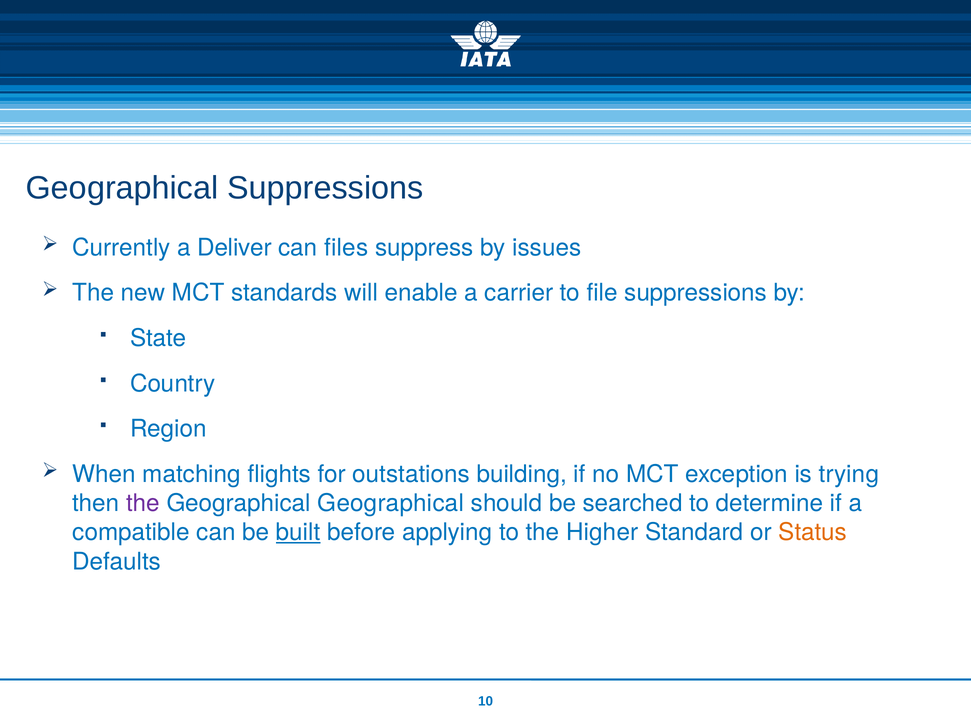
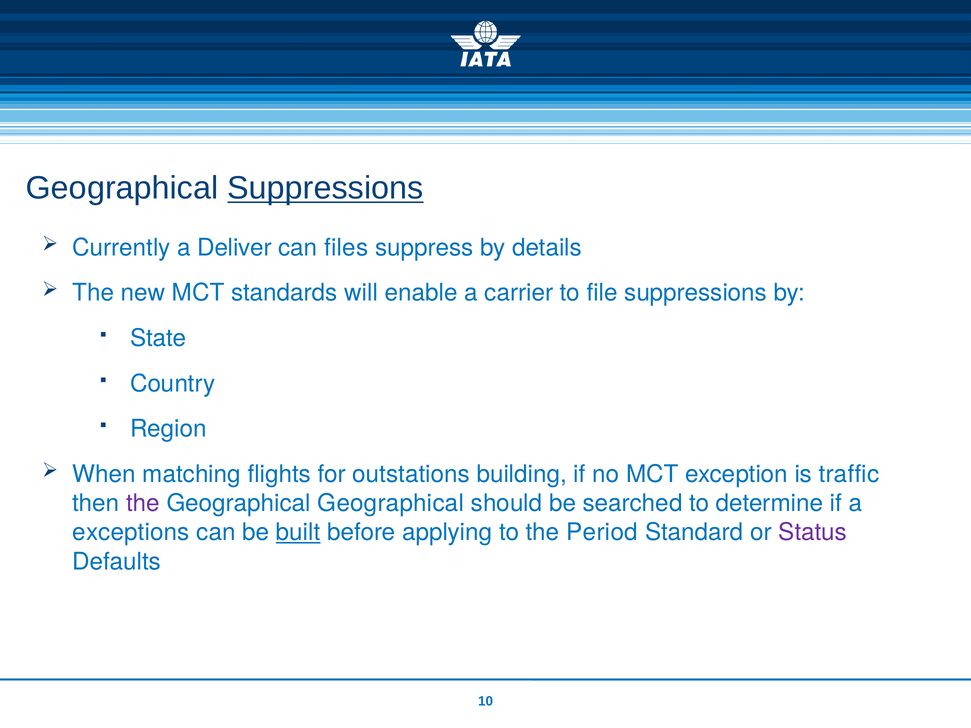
Suppressions underline: none -> present (325, 188)
issues: issues -> details (547, 248)
trying: trying -> traffic (849, 474)
compatible: compatible -> exceptions (131, 533)
Higher: Higher -> Period (602, 533)
Status colour: orange -> purple (813, 533)
